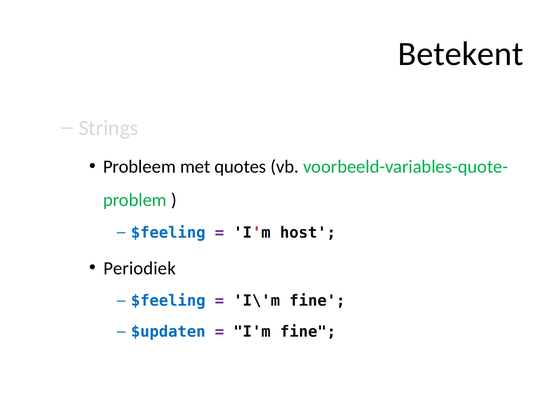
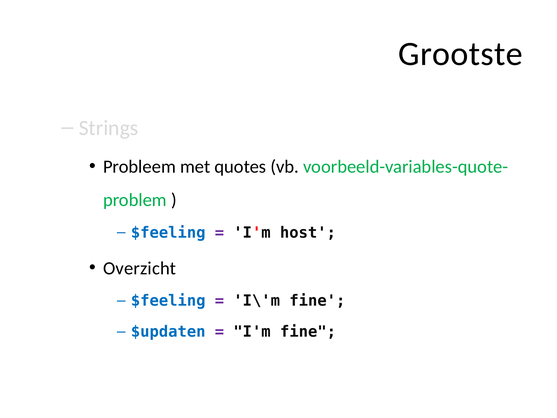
Betekent: Betekent -> Grootste (460, 54)
Periodiek: Periodiek -> Overzicht (140, 268)
